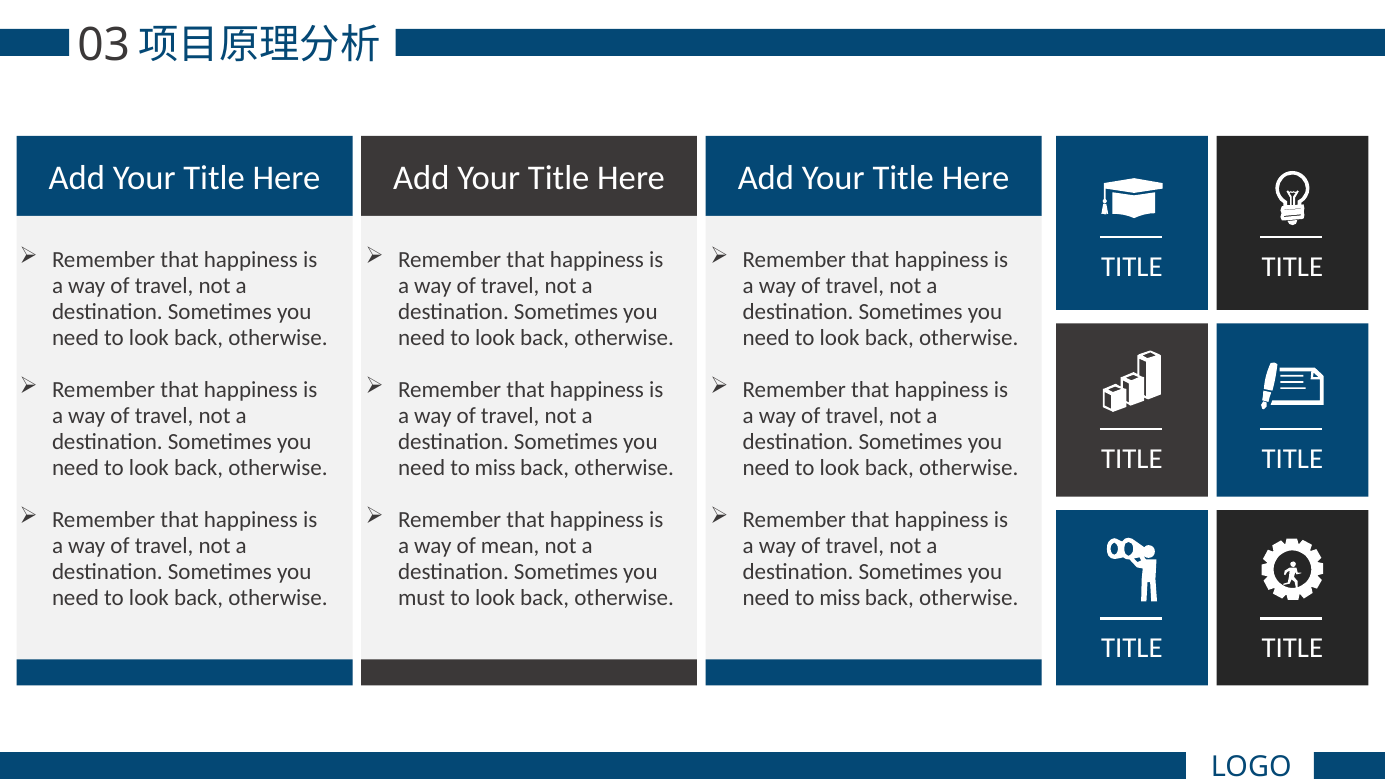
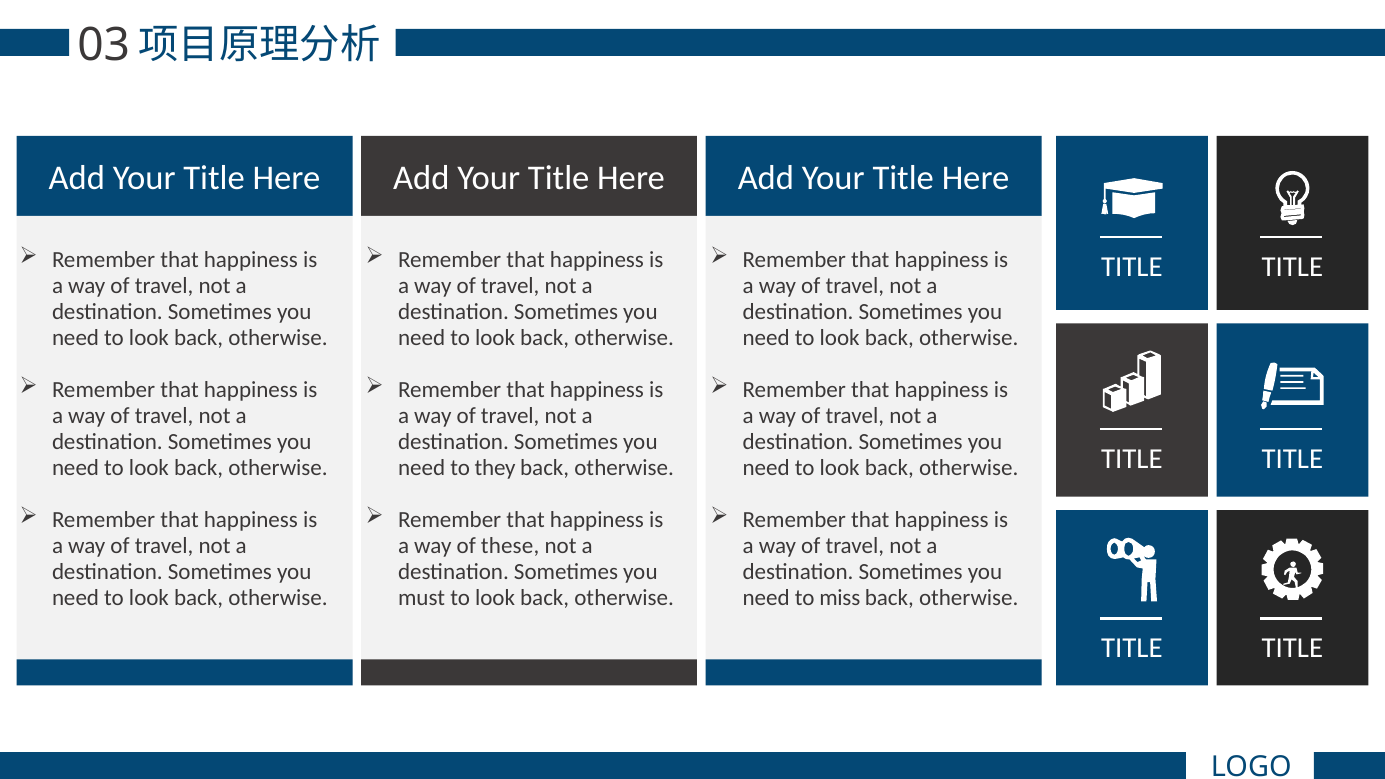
miss: miss -> they (495, 468)
mean: mean -> these (510, 546)
